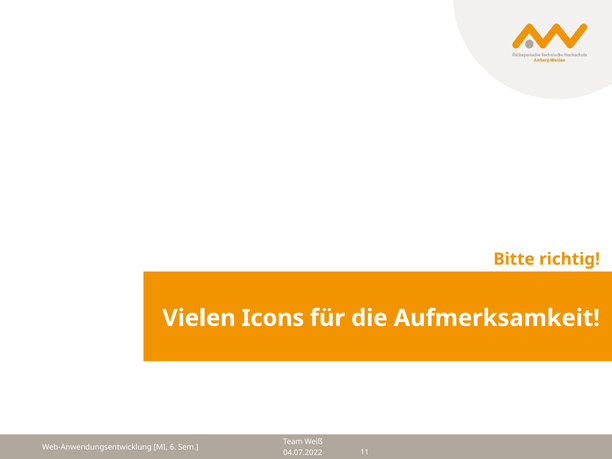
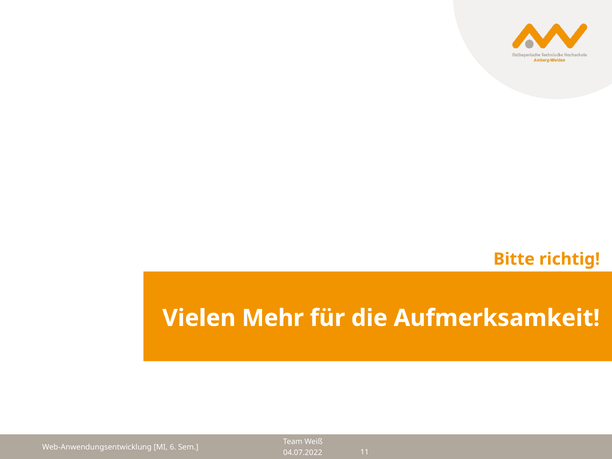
Icons: Icons -> Mehr (273, 318)
